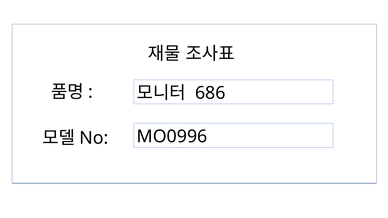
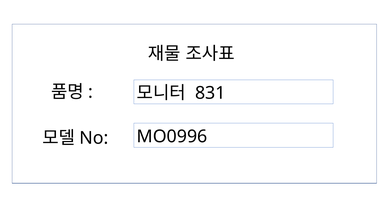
686: 686 -> 831 (210, 93)
